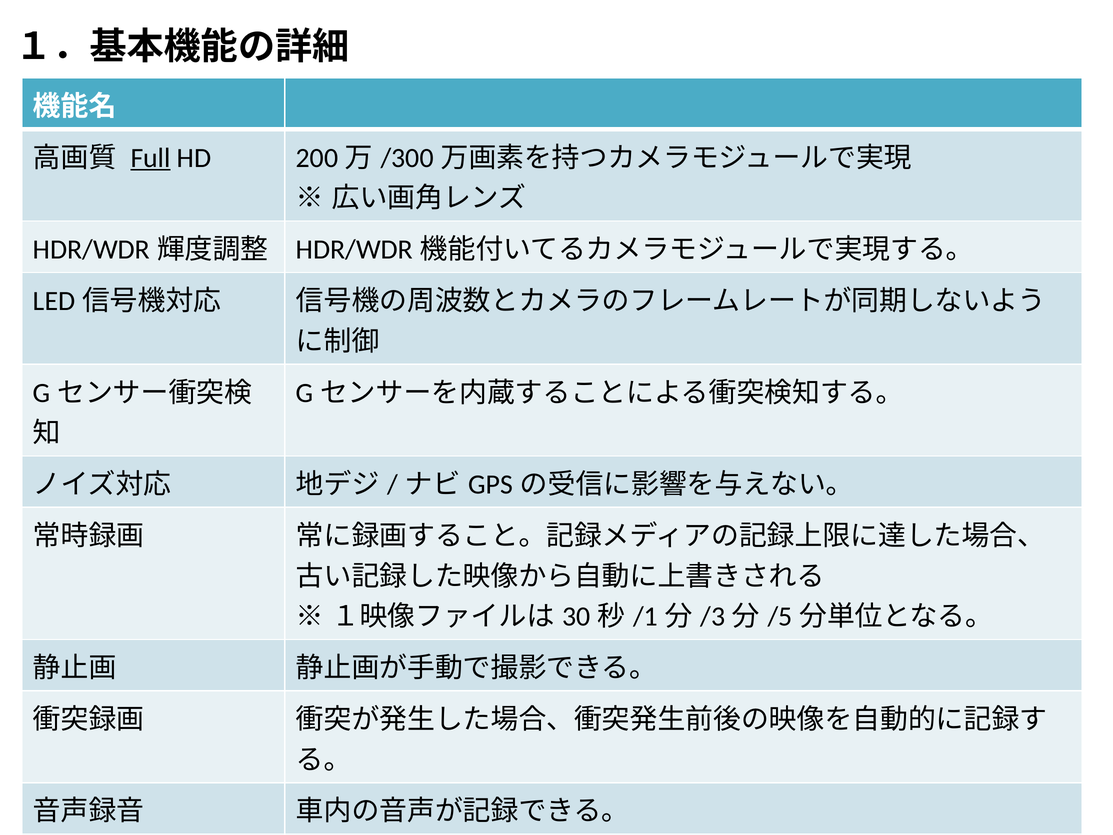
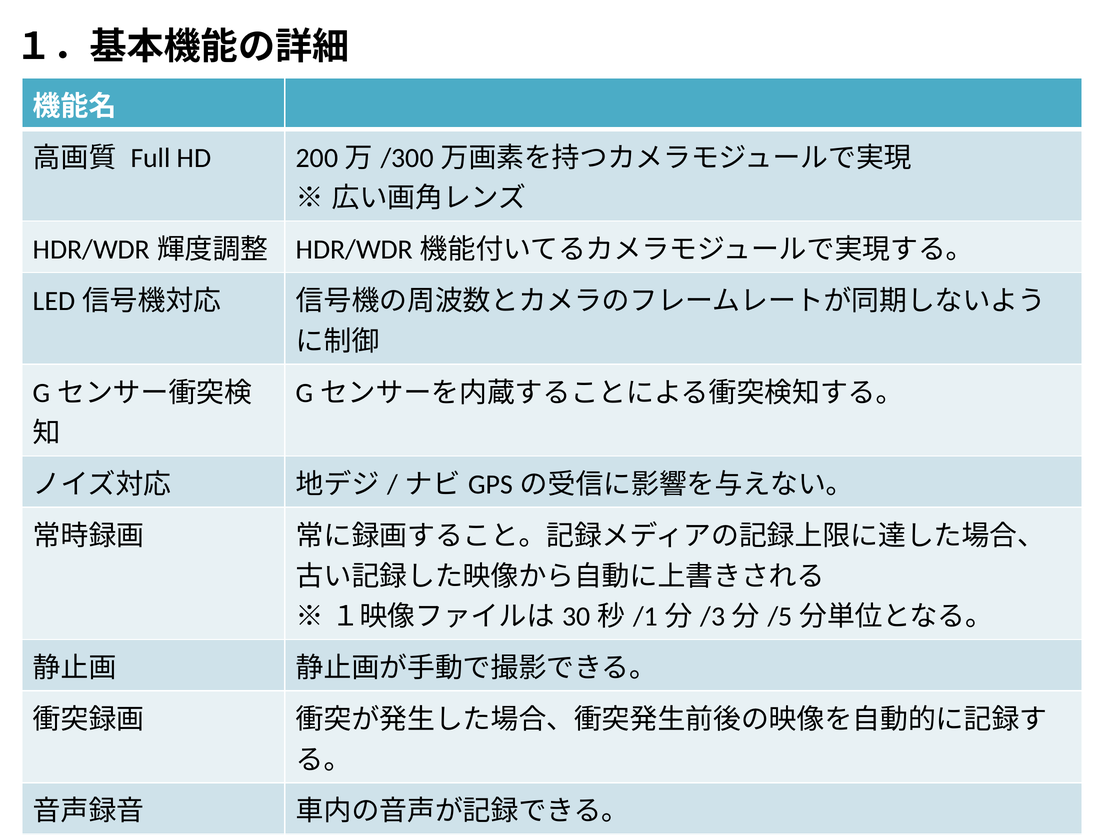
Full underline: present -> none (151, 158)
